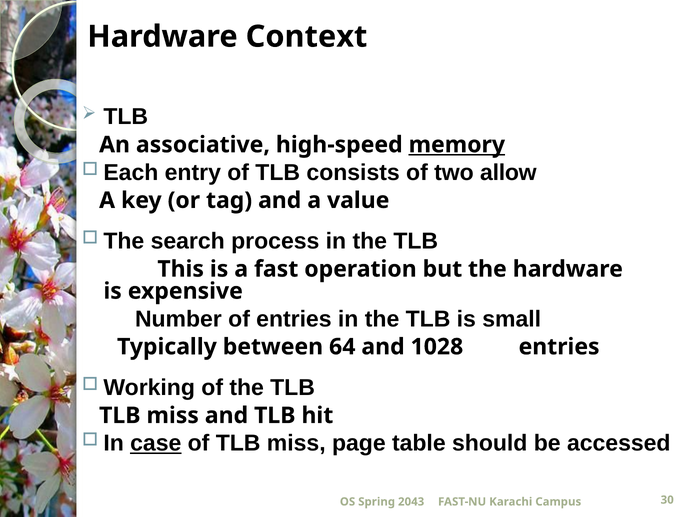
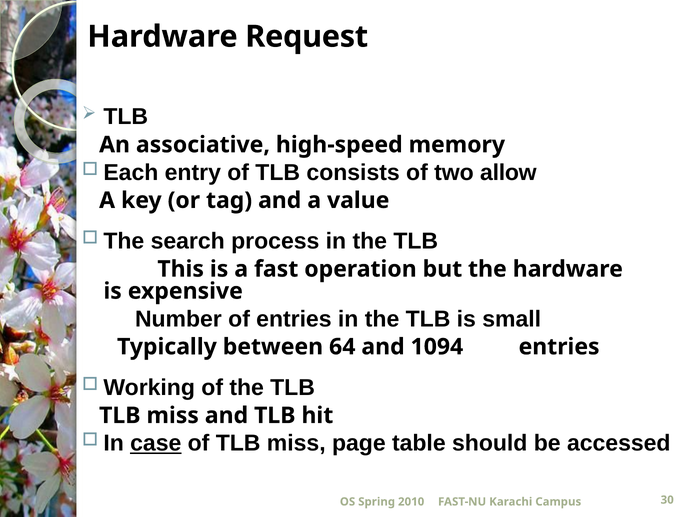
Context: Context -> Request (307, 37)
memory underline: present -> none (457, 145)
1028: 1028 -> 1094 (437, 347)
2043: 2043 -> 2010 (411, 502)
